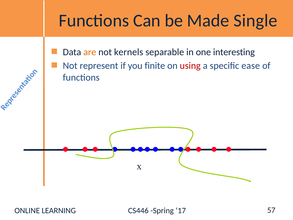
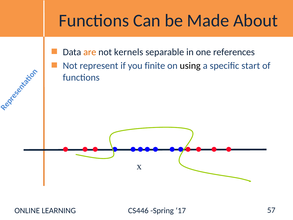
Single: Single -> About (256, 21)
interesting: interesting -> references (234, 52)
using colour: red -> black (190, 66)
ease: ease -> start (251, 66)
